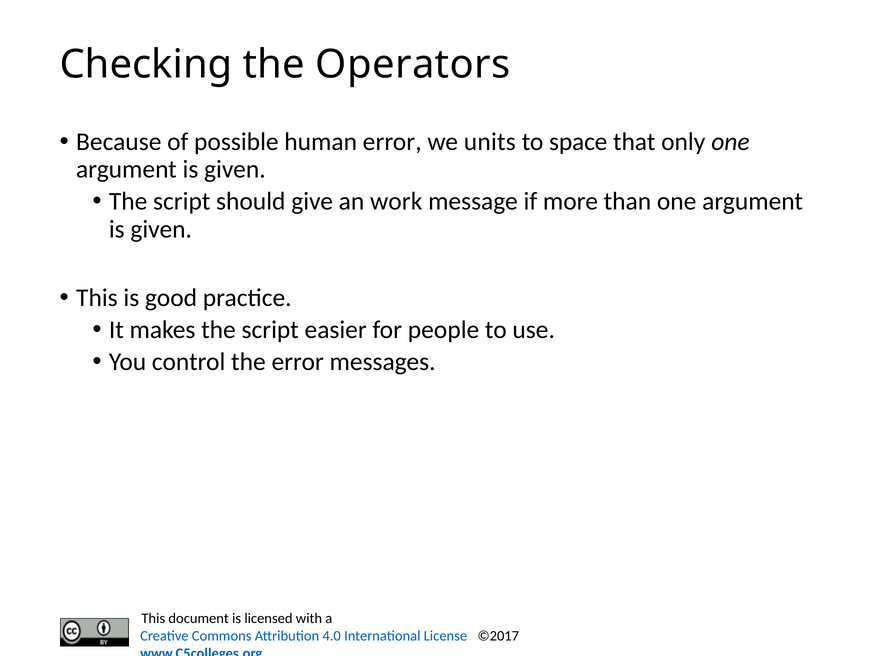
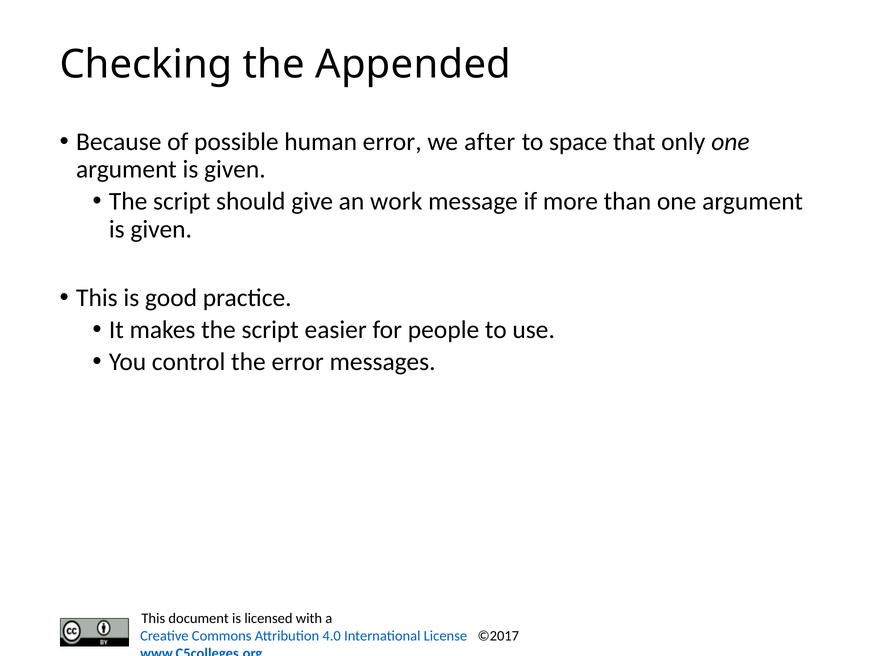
Operators: Operators -> Appended (413, 64)
units: units -> after (490, 142)
